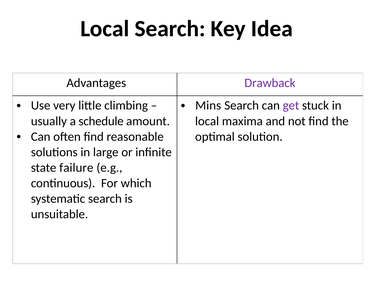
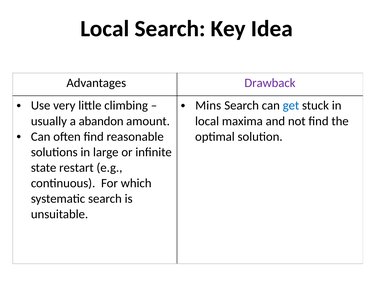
get colour: purple -> blue (291, 106)
schedule: schedule -> abandon (101, 121)
failure: failure -> restart (76, 168)
